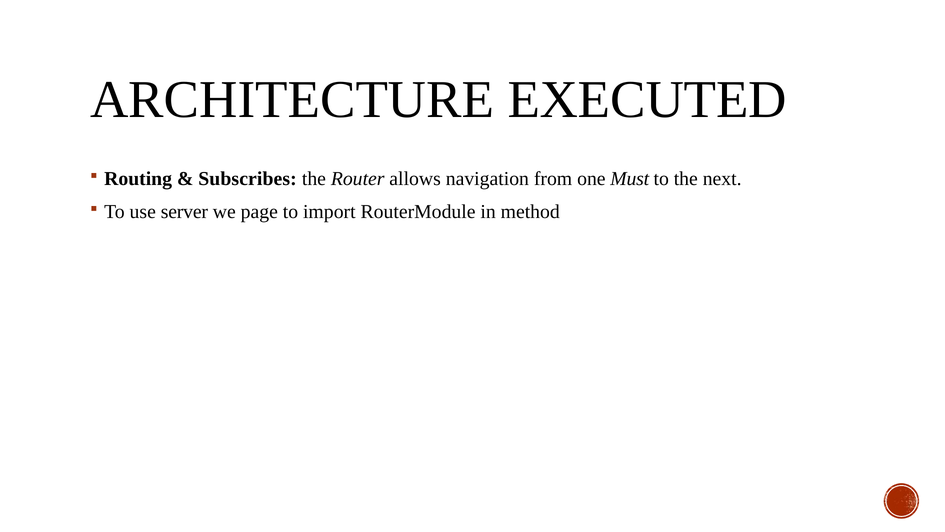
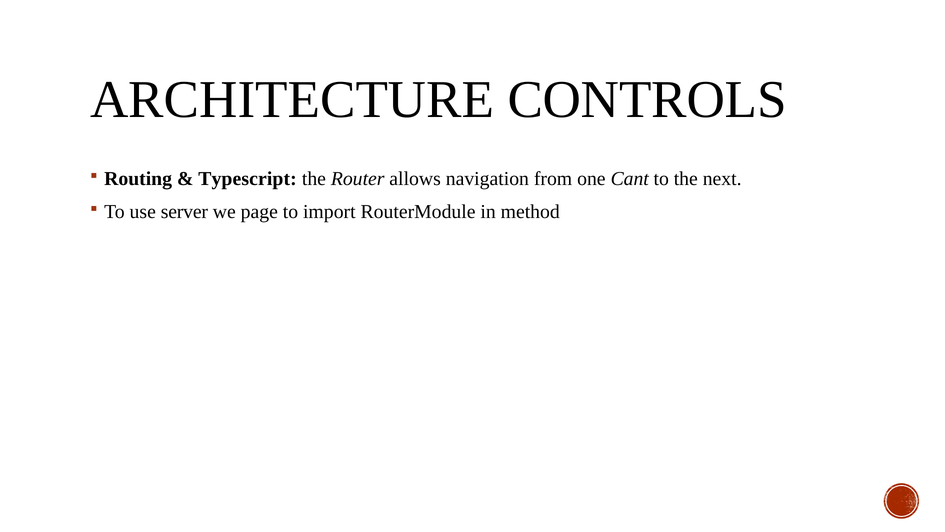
EXECUTED: EXECUTED -> CONTROLS (647, 100)
Subscribes: Subscribes -> Typescript (248, 178)
Must: Must -> Cant (630, 178)
